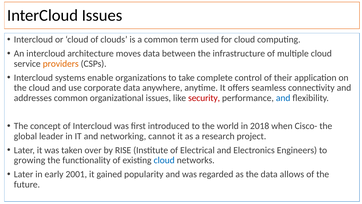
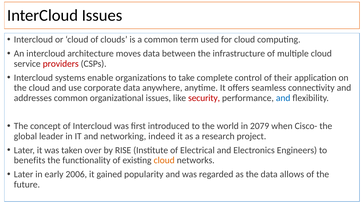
providers colour: orange -> red (61, 64)
2018: 2018 -> 2079 (260, 126)
cannot: cannot -> indeed (162, 136)
growing: growing -> benefits (30, 160)
cloud colour: blue -> orange (164, 160)
2001: 2001 -> 2006 (76, 174)
